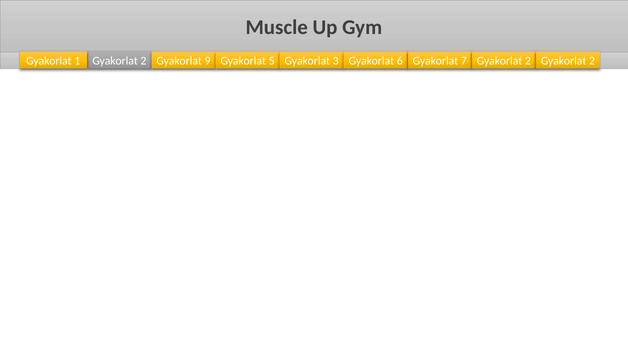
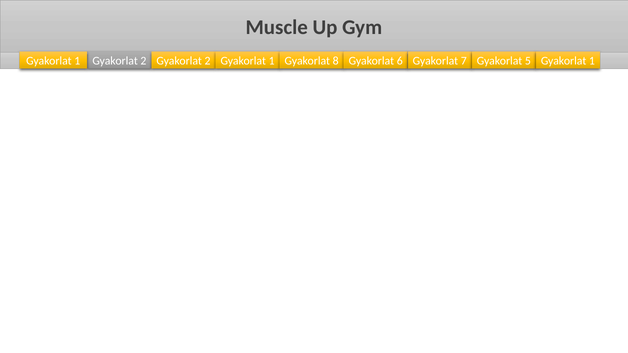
2 Gyakorlat 9: 9 -> 2 (208, 61)
1 Gyakorlat 5: 5 -> 1 (272, 61)
3: 3 -> 8 (336, 61)
7 Gyakorlat 2: 2 -> 5 (528, 61)
2: 2 -> 1 (592, 61)
